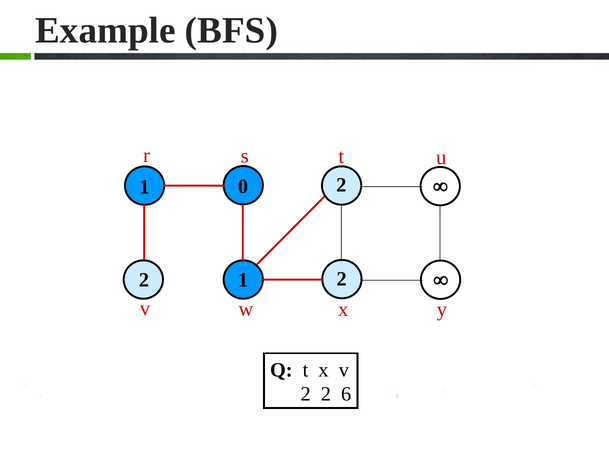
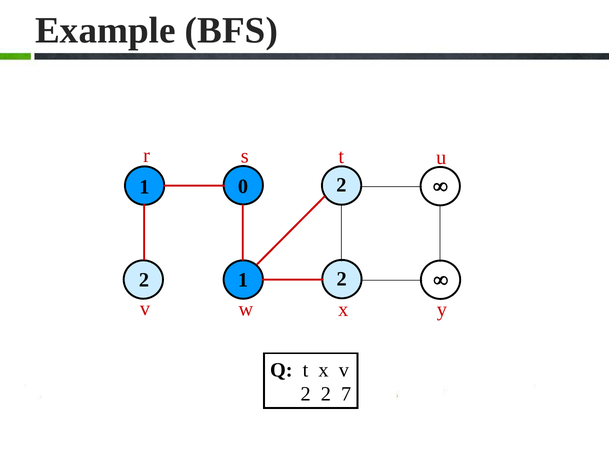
6: 6 -> 7 (346, 394)
